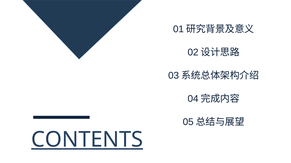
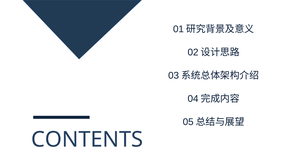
CONTENTS underline: present -> none (87, 140)
